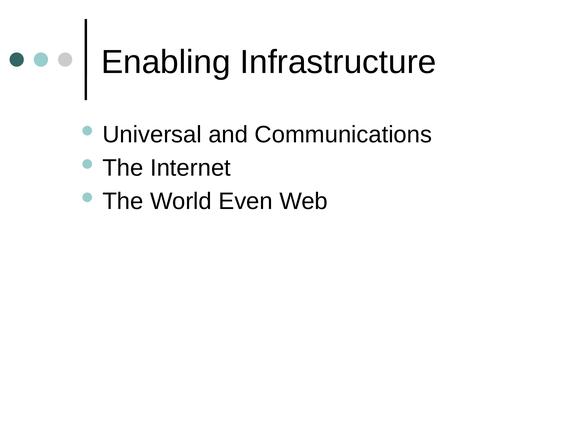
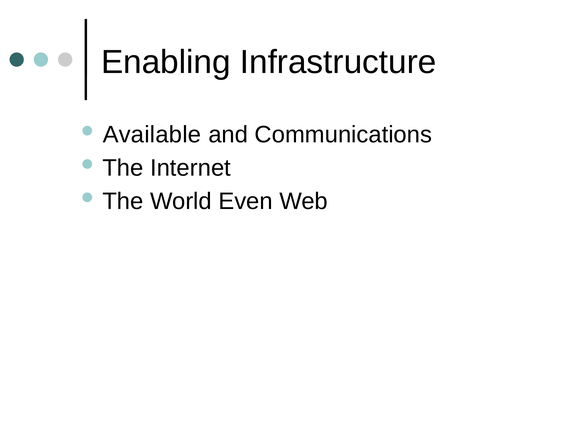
Universal: Universal -> Available (152, 135)
